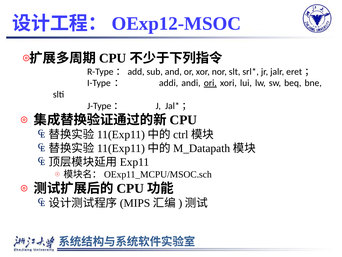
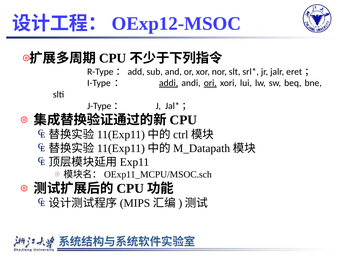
addi underline: none -> present (169, 83)
